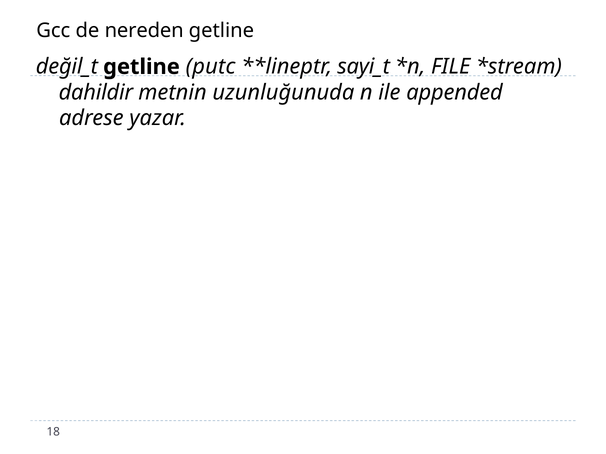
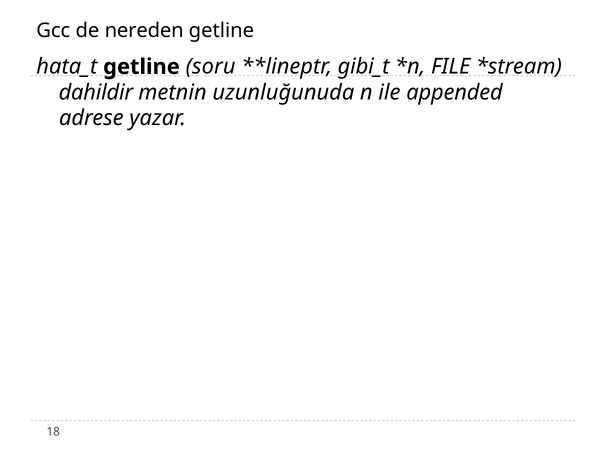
değil_t: değil_t -> hata_t (67, 67)
putc: putc -> soru (211, 67)
sayi_t: sayi_t -> gibi_t (364, 67)
